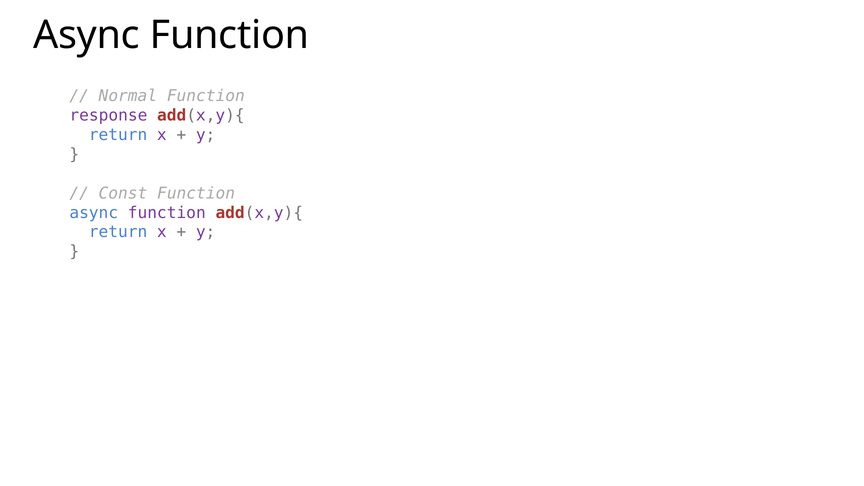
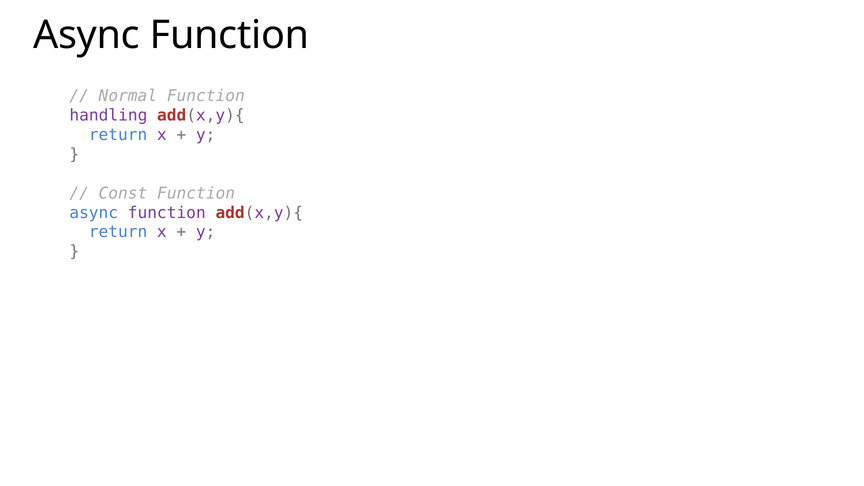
response: response -> handling (108, 115)
